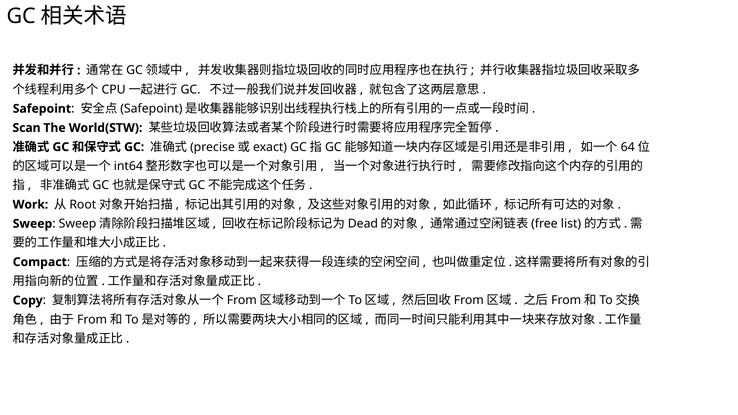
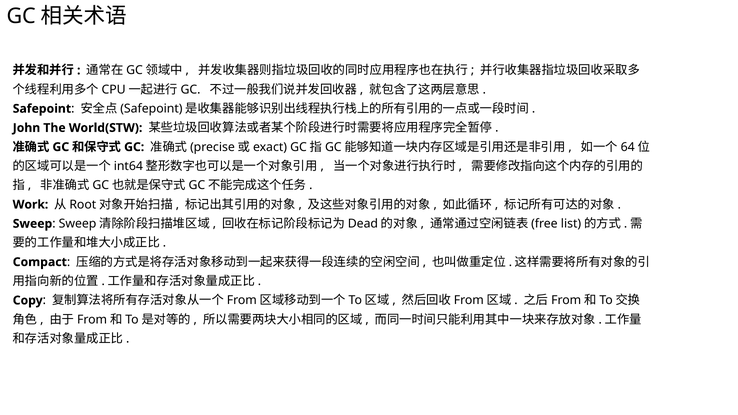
Scan: Scan -> John (26, 128)
